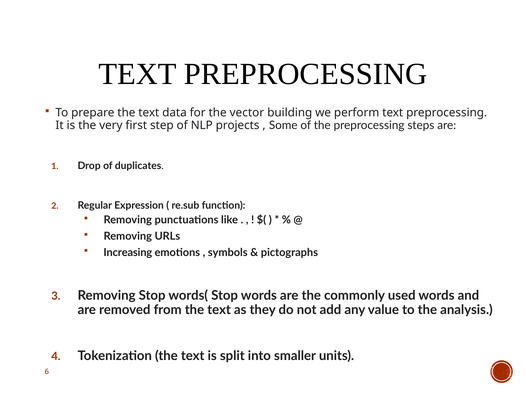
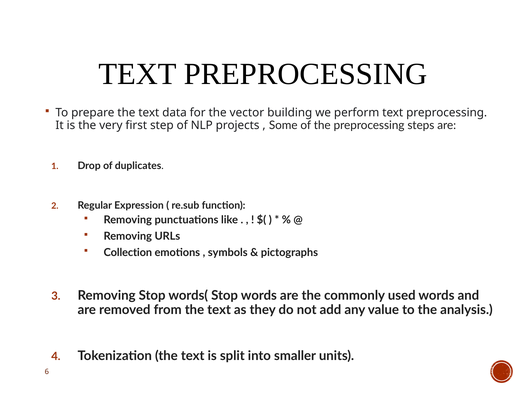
Increasing: Increasing -> Collection (128, 252)
